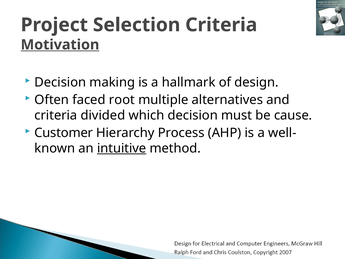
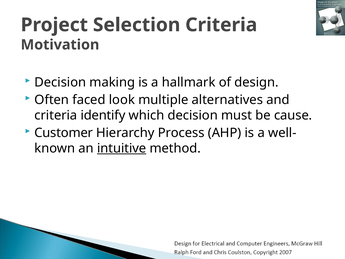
Motivation underline: present -> none (60, 45)
root: root -> look (122, 100)
divided: divided -> identify (103, 115)
